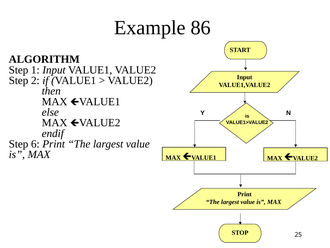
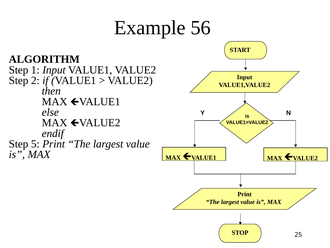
86: 86 -> 56 (201, 28)
6: 6 -> 5 (35, 144)
